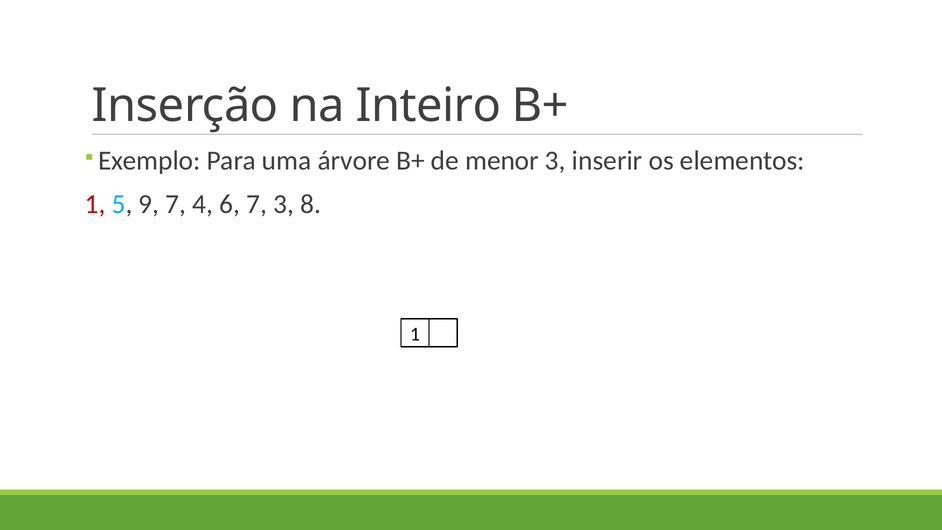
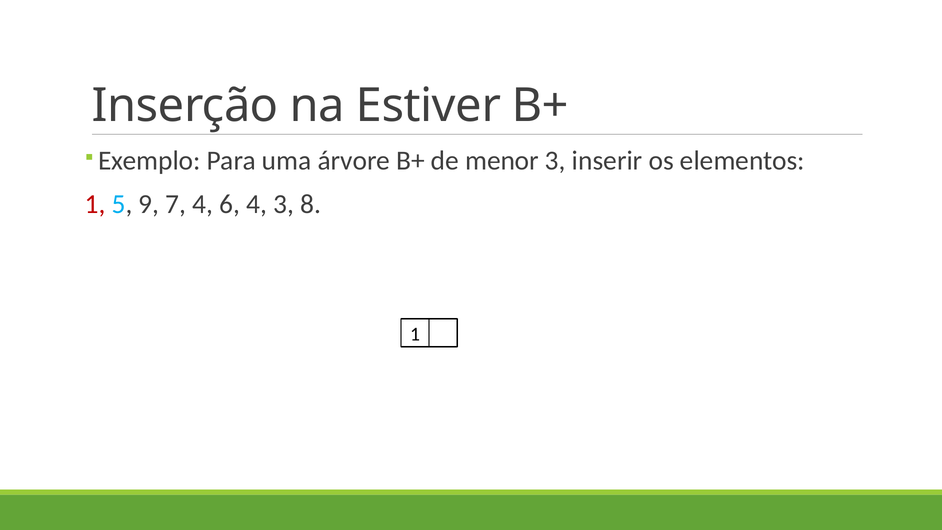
Inteiro: Inteiro -> Estiver (428, 106)
6 7: 7 -> 4 (257, 204)
